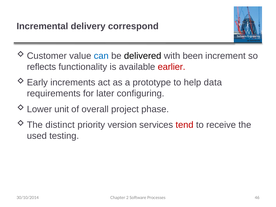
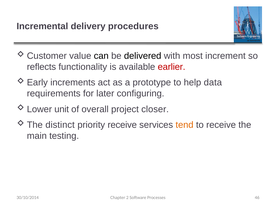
correspond: correspond -> procedures (133, 26)
can colour: blue -> black (101, 56)
been: been -> most (193, 56)
phase: phase -> closer (155, 109)
priority version: version -> receive (122, 125)
tend colour: red -> orange (185, 125)
used: used -> main (37, 136)
